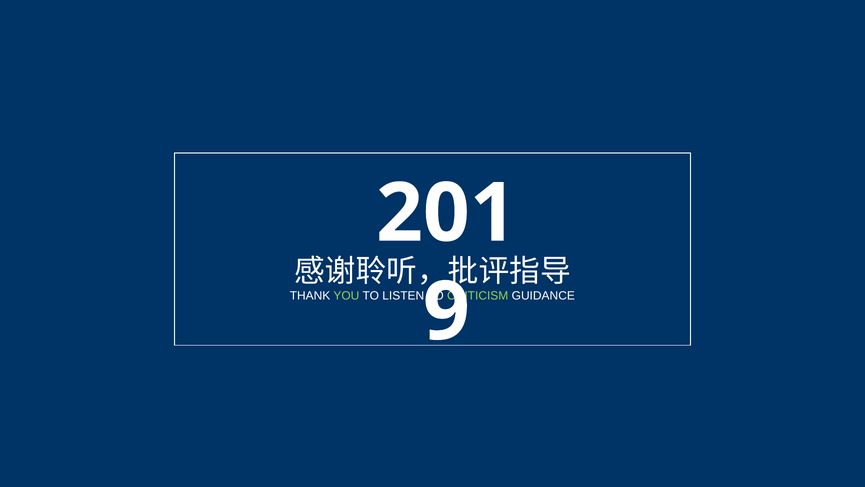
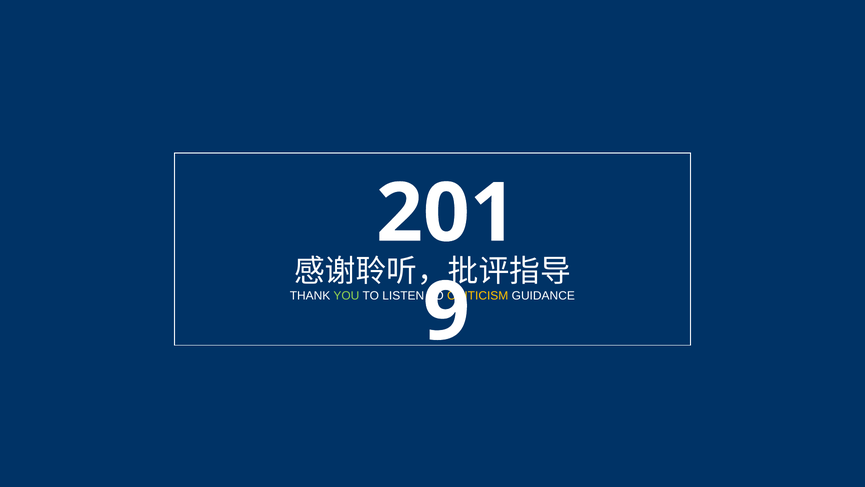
CRITICISM colour: light green -> yellow (478, 296)
